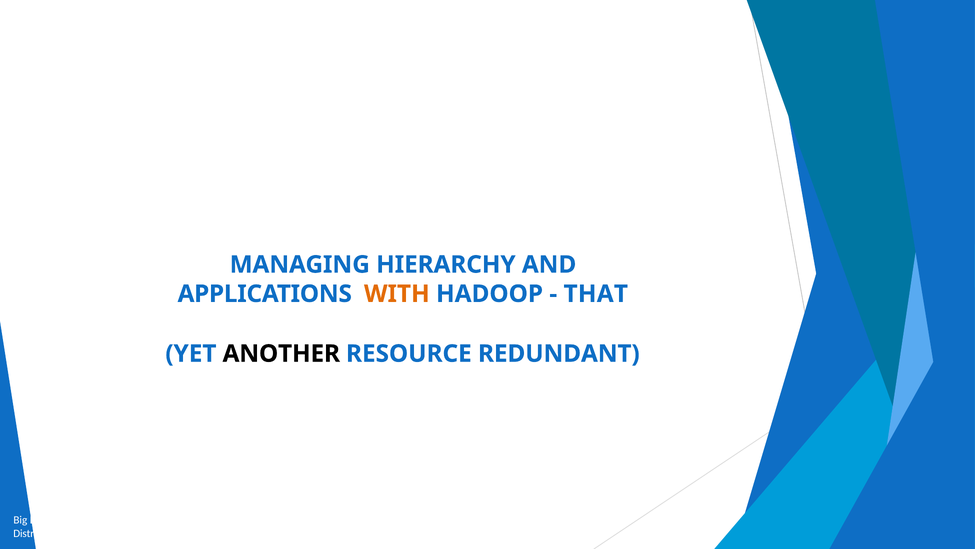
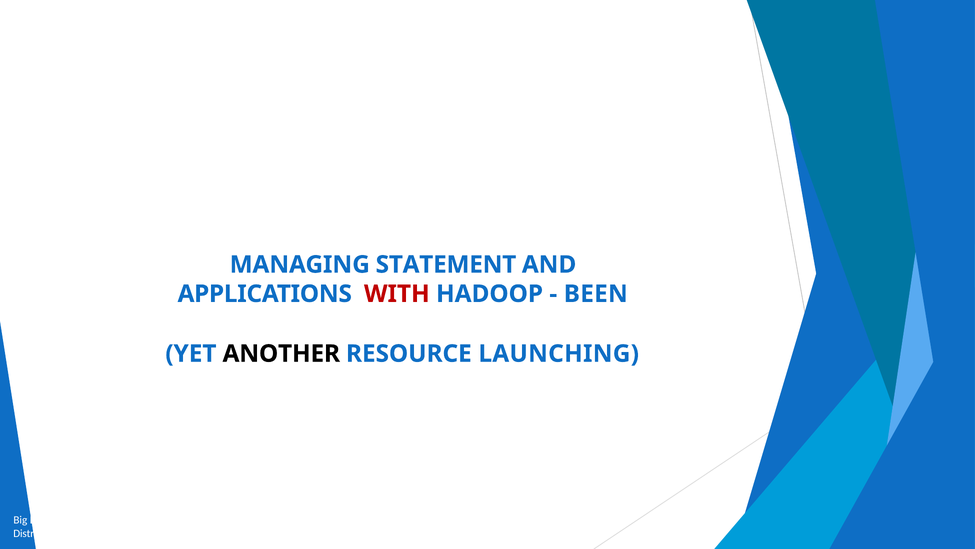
HIERARCHY: HIERARCHY -> STATEMENT (446, 264)
WITH colour: orange -> red (397, 294)
THAT: THAT -> BEEN (596, 294)
REDUNDANT: REDUNDANT -> LAUNCHING (559, 353)
